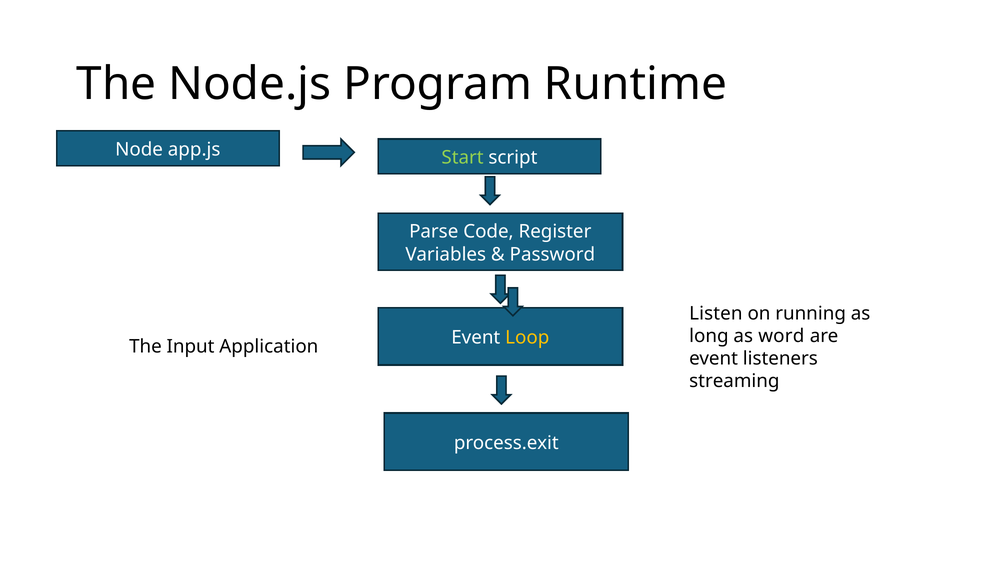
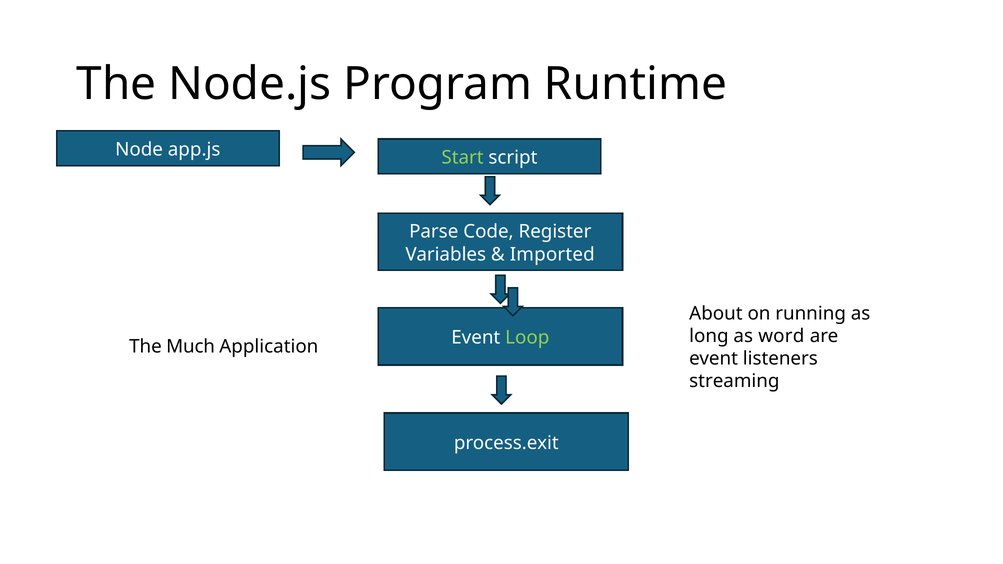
Password: Password -> Imported (552, 254)
Listen: Listen -> About (716, 314)
Loop colour: yellow -> light green (527, 338)
Input: Input -> Much (191, 347)
